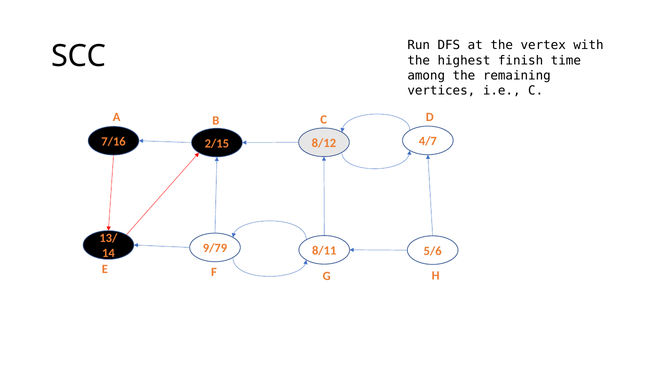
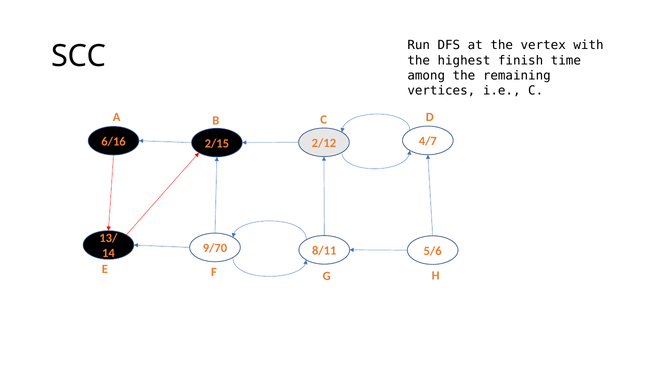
7/16: 7/16 -> 6/16 (114, 142)
8/12: 8/12 -> 2/12 (324, 143)
9/79: 9/79 -> 9/70 (215, 248)
